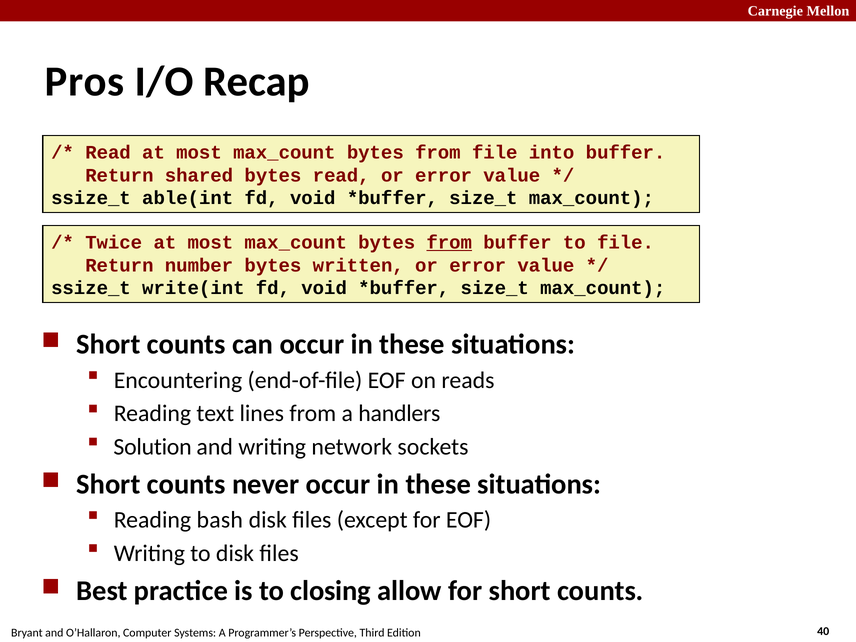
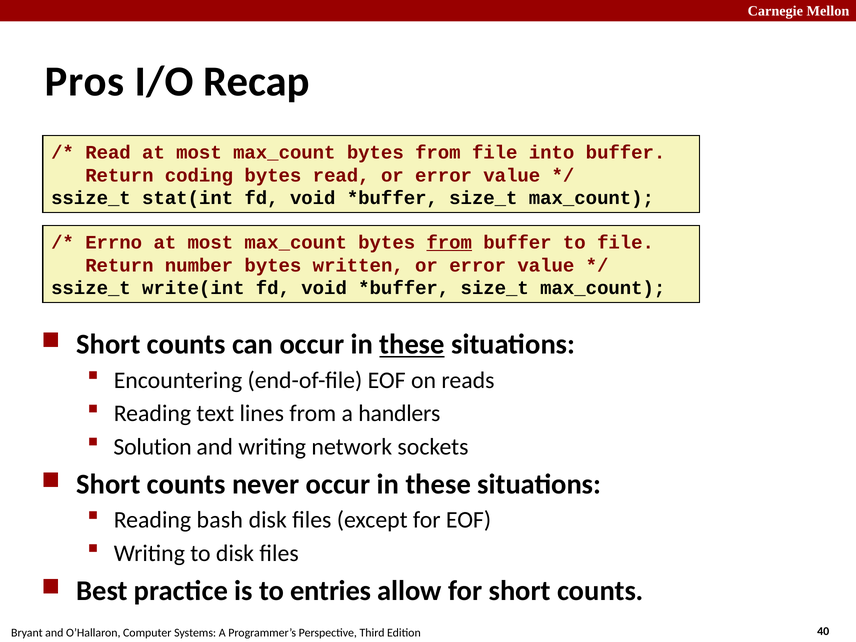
shared: shared -> coding (199, 175)
able(int: able(int -> stat(int (188, 198)
Twice: Twice -> Errno (114, 242)
these underline: none -> present (412, 344)
closing: closing -> entries (331, 591)
